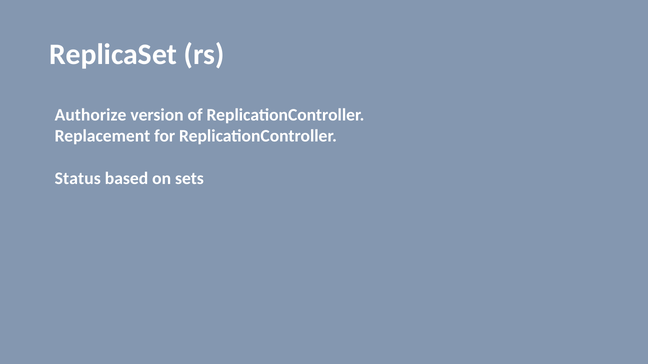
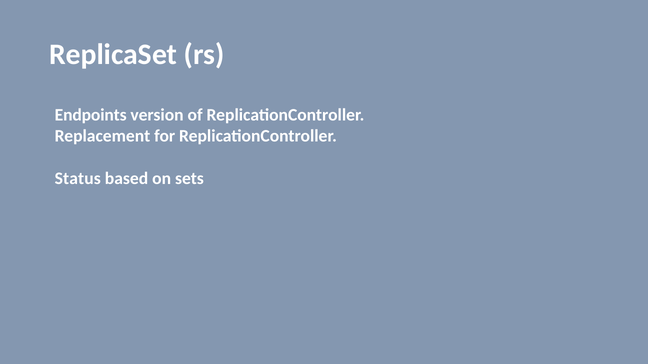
Authorize: Authorize -> Endpoints (91, 115)
